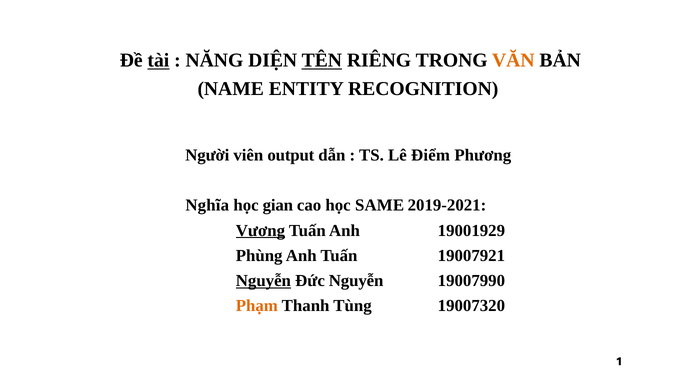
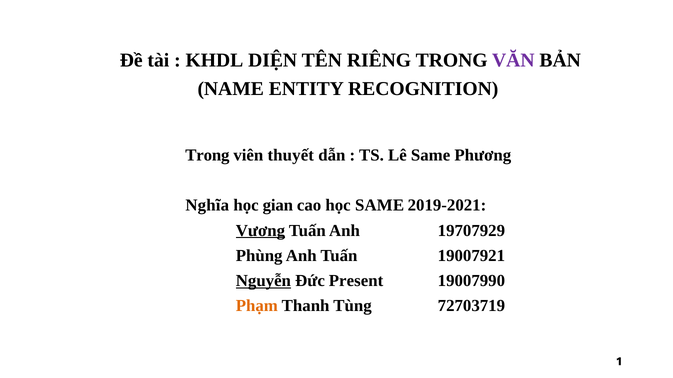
tài underline: present -> none (158, 61)
NĂNG: NĂNG -> KHDL (214, 61)
TÊN underline: present -> none (322, 61)
VĂN colour: orange -> purple (513, 61)
Người: Người -> Trong (207, 155)
output: output -> thuyết (291, 155)
Lê Điểm: Điểm -> Same (431, 155)
19001929: 19001929 -> 19707929 (471, 231)
Đức Nguyễn: Nguyễn -> Present (356, 281)
19007320: 19007320 -> 72703719 (471, 306)
